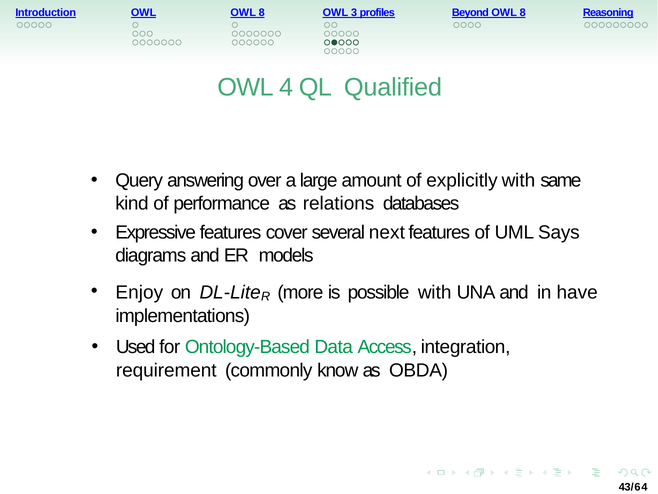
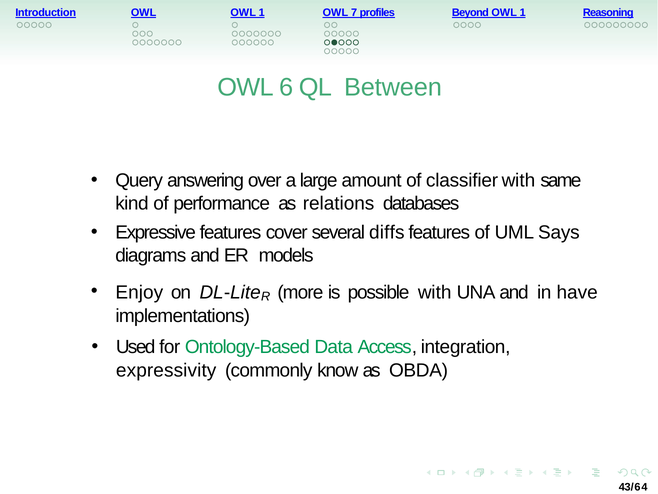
OWL OWL 8: 8 -> 1 (262, 13)
3: 3 -> 7 (354, 13)
Beyond OWL 8: 8 -> 1 (523, 13)
4: 4 -> 6 (286, 87)
Qualified: Qualified -> Between (393, 87)
explicitly: explicitly -> classifier (462, 180)
next: next -> diffs (387, 232)
requirement: requirement -> expressivity (166, 370)
